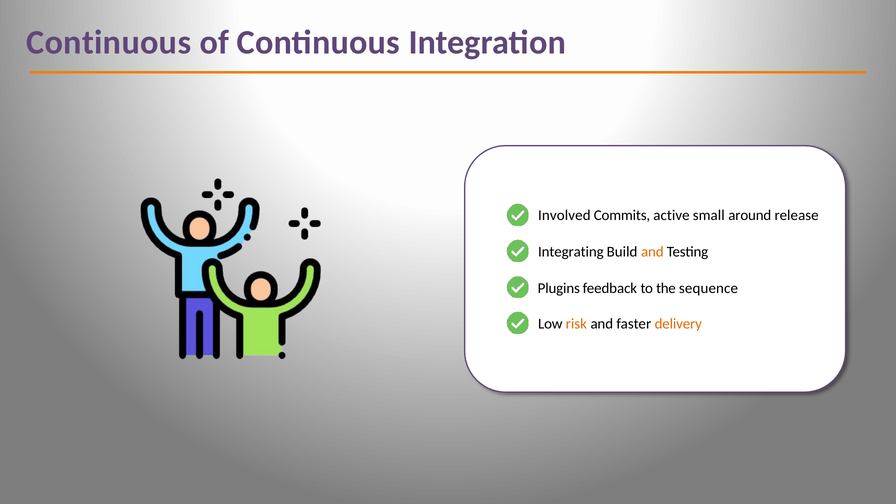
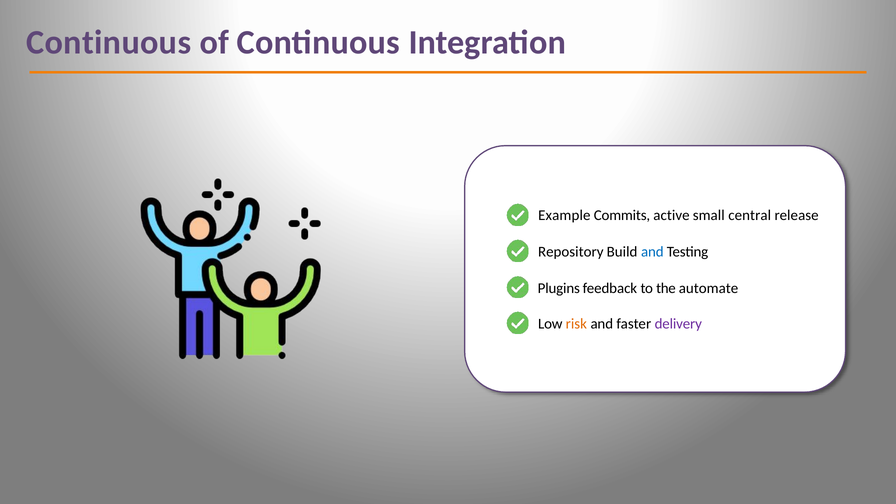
Involved: Involved -> Example (564, 216)
around: around -> central (750, 216)
Integrating: Integrating -> Repository (571, 252)
and colour: orange -> blue (652, 252)
sequence: sequence -> automate (709, 288)
delivery colour: orange -> purple (678, 324)
